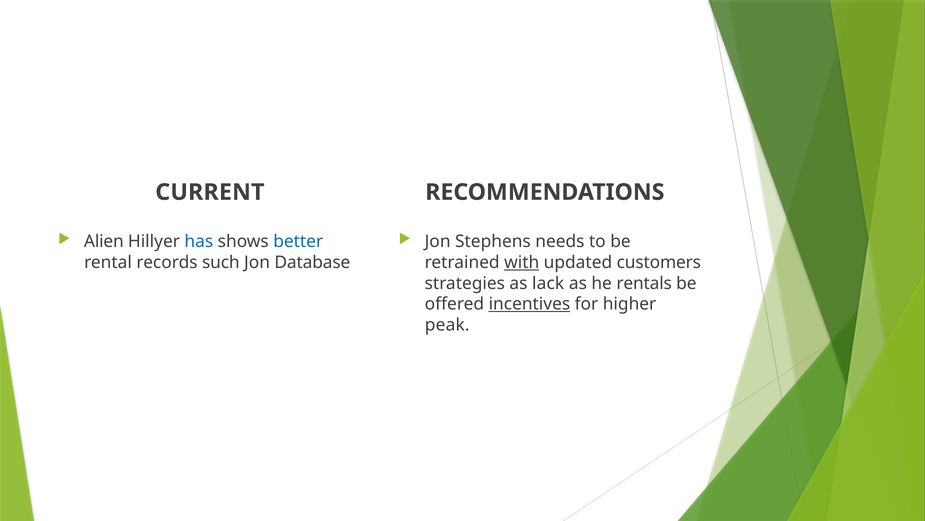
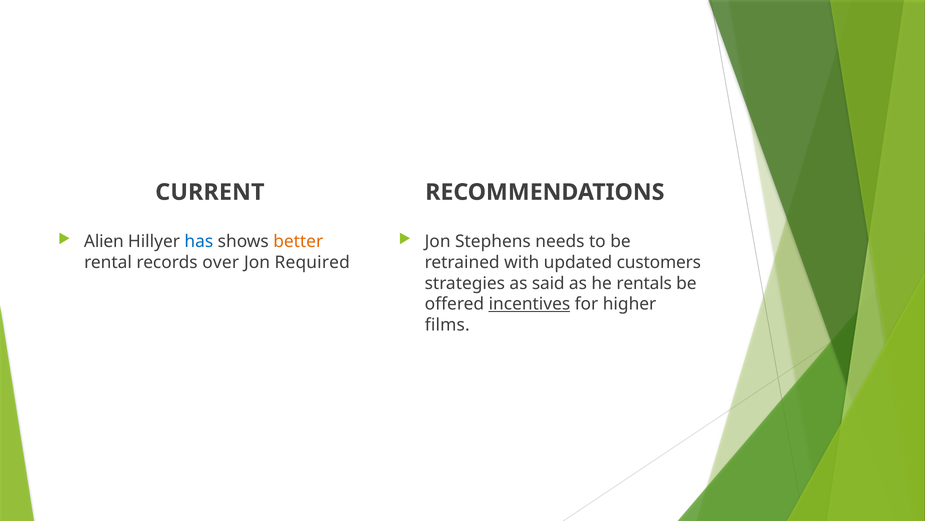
better colour: blue -> orange (298, 241)
such: such -> over (221, 262)
Database: Database -> Required (312, 262)
with underline: present -> none (522, 262)
lack: lack -> said (548, 283)
peak: peak -> films (447, 325)
